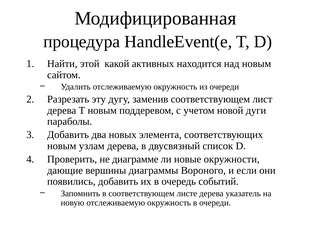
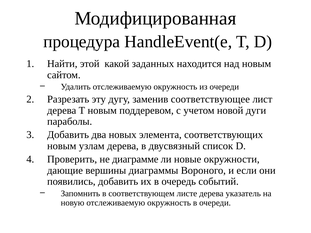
активных: активных -> заданных (153, 64)
заменив соответствующем: соответствующем -> соответствующее (210, 99)
